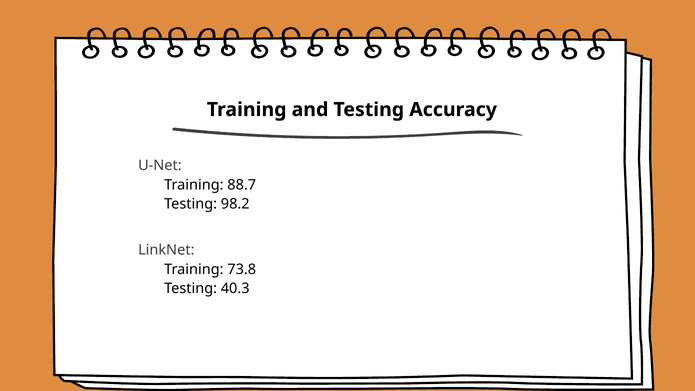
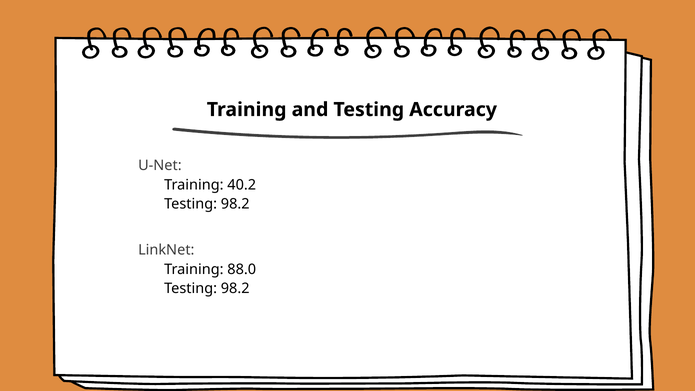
88.7: 88.7 -> 40.2 (242, 185)
73.8: 73.8 -> 88.0 (242, 269)
40.3: 40.3 -> 98.2 (235, 288)
